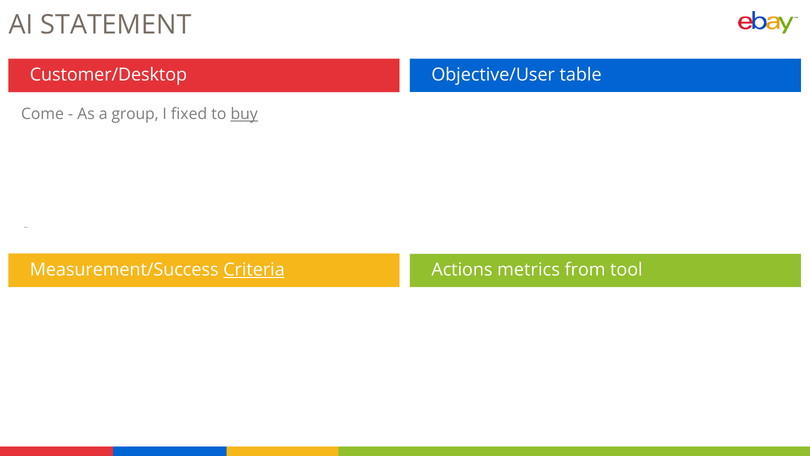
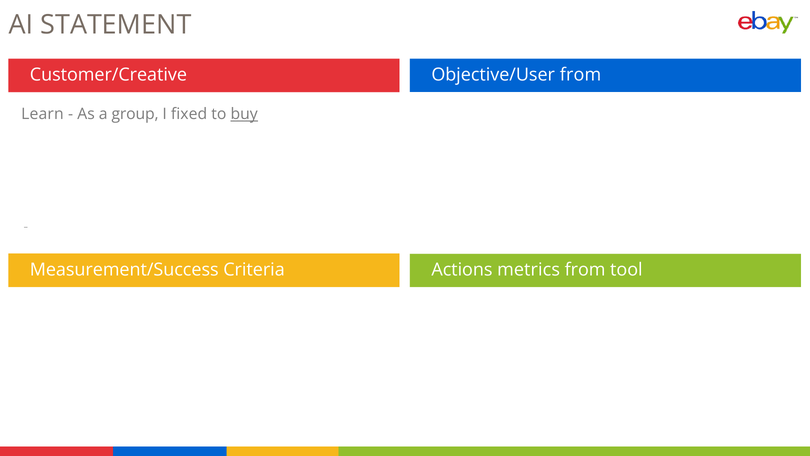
Customer/Desktop: Customer/Desktop -> Customer/Creative (108, 75)
Objective/User table: table -> from (581, 75)
Come: Come -> Learn (42, 114)
Criteria underline: present -> none (254, 269)
